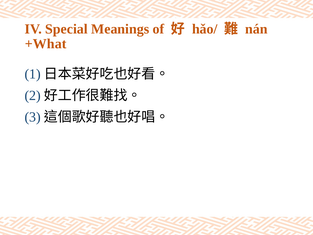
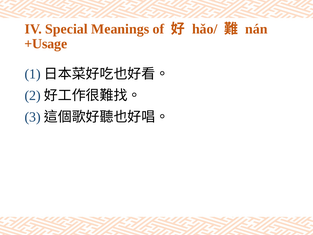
+What: +What -> +Usage (46, 44)
